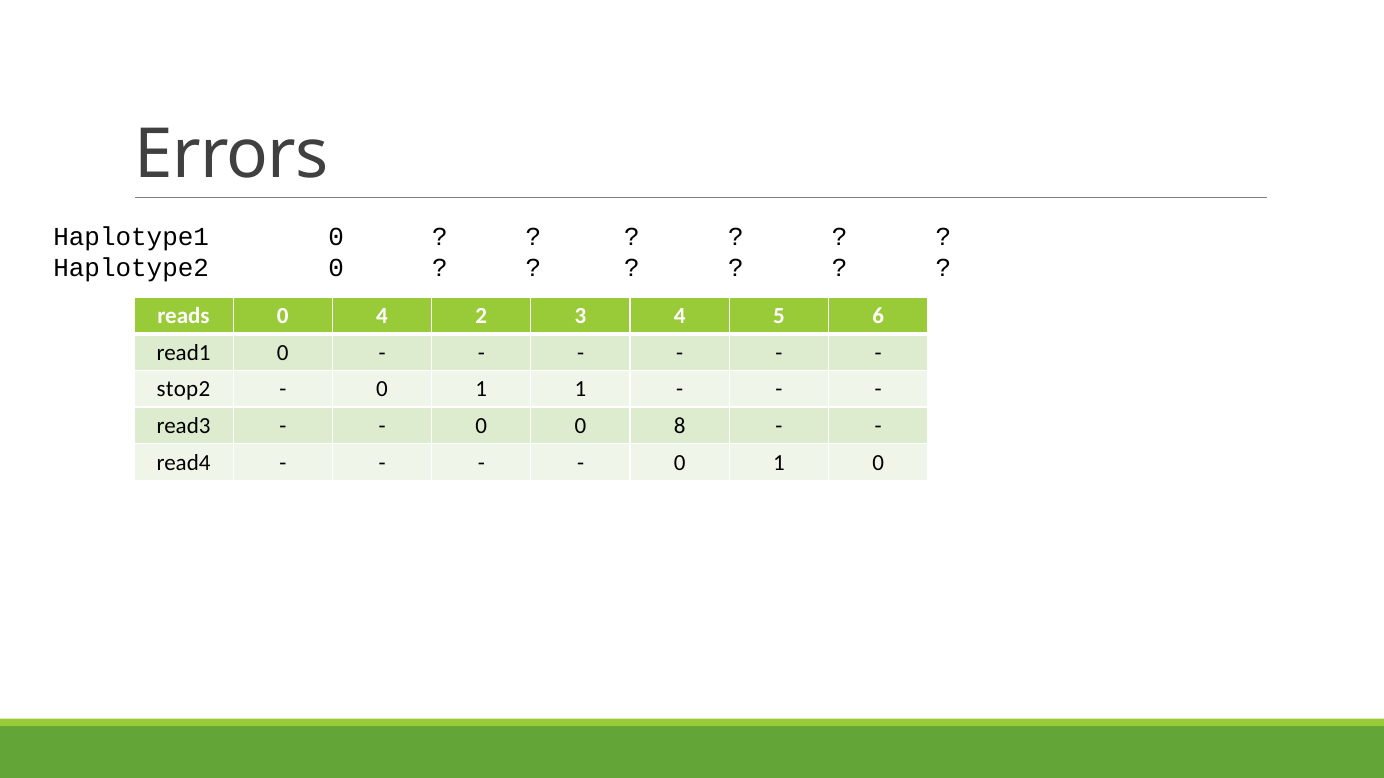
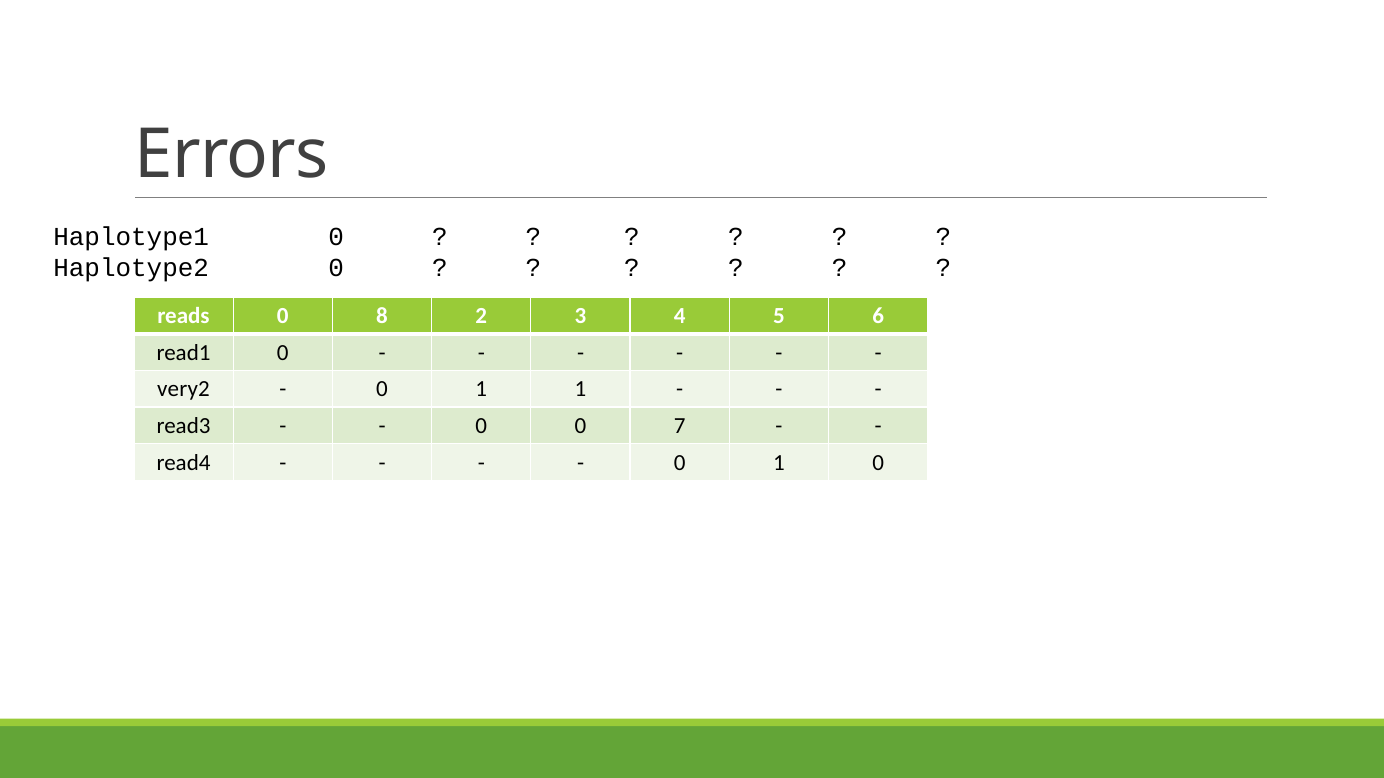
0 4: 4 -> 8 (382, 316)
stop2: stop2 -> very2 (183, 389)
8: 8 -> 7 (680, 426)
